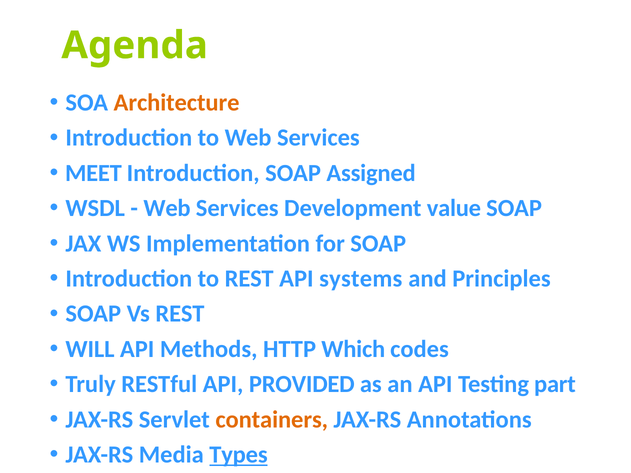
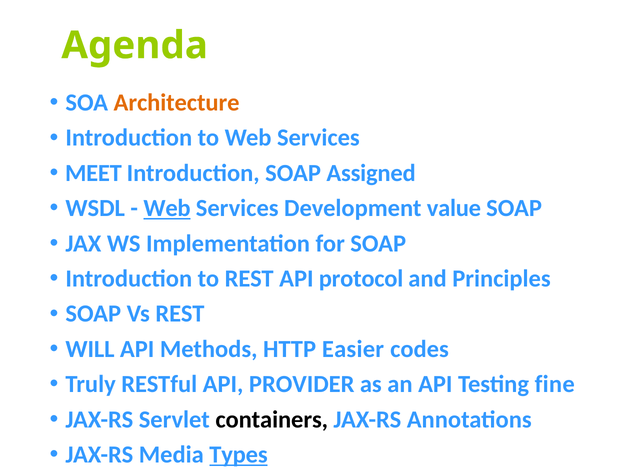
Web underline: none -> present (167, 208)
systems: systems -> protocol (361, 279)
Which: Which -> Easier (353, 349)
PROVIDED: PROVIDED -> PROVIDER (302, 385)
part: part -> fine (555, 385)
containers colour: orange -> black (272, 420)
